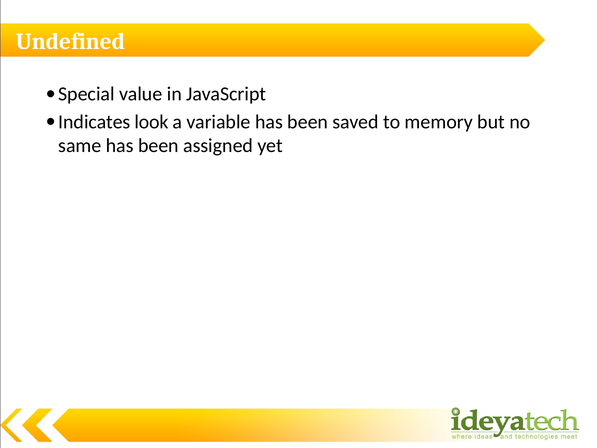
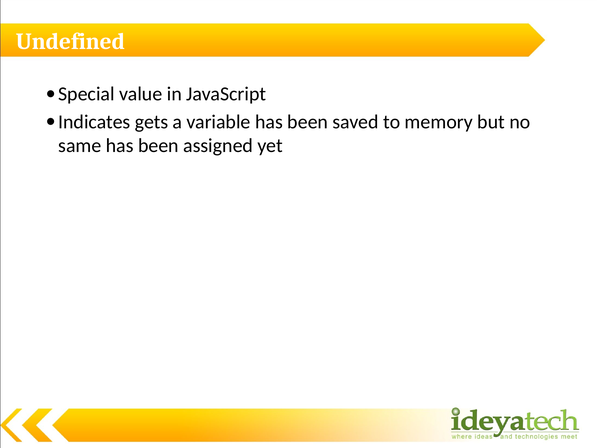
look: look -> gets (152, 122)
